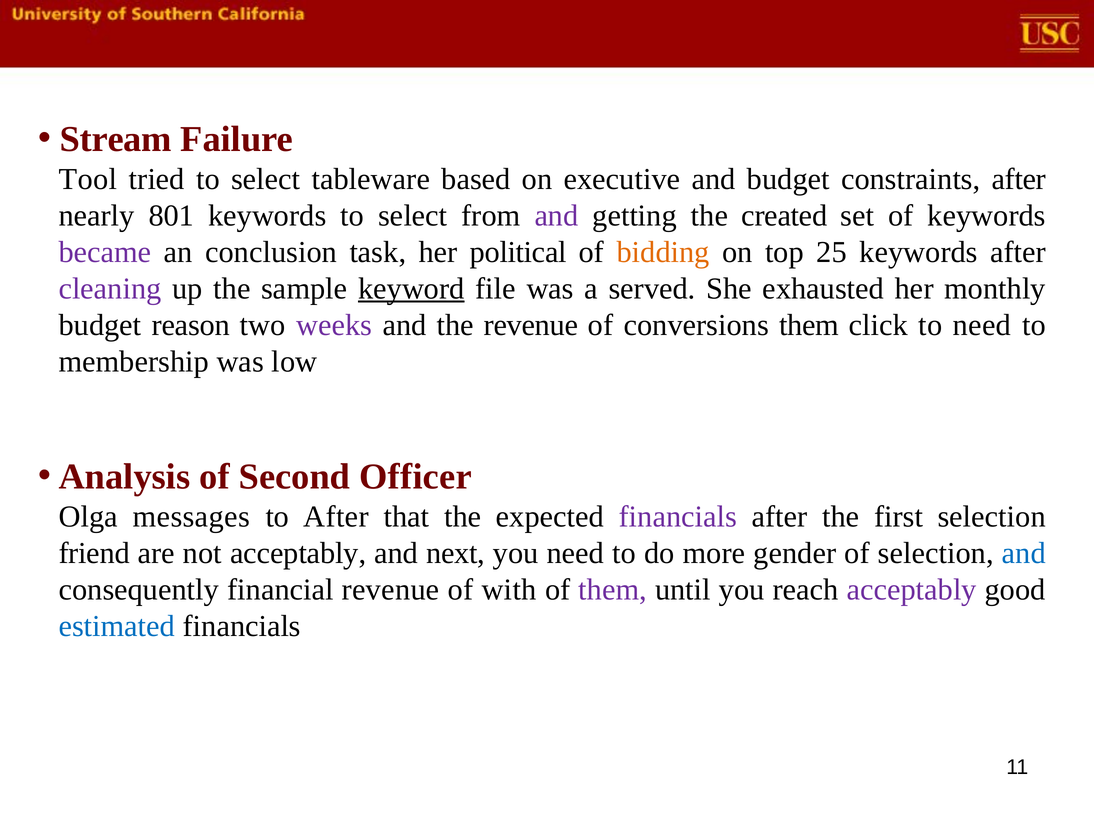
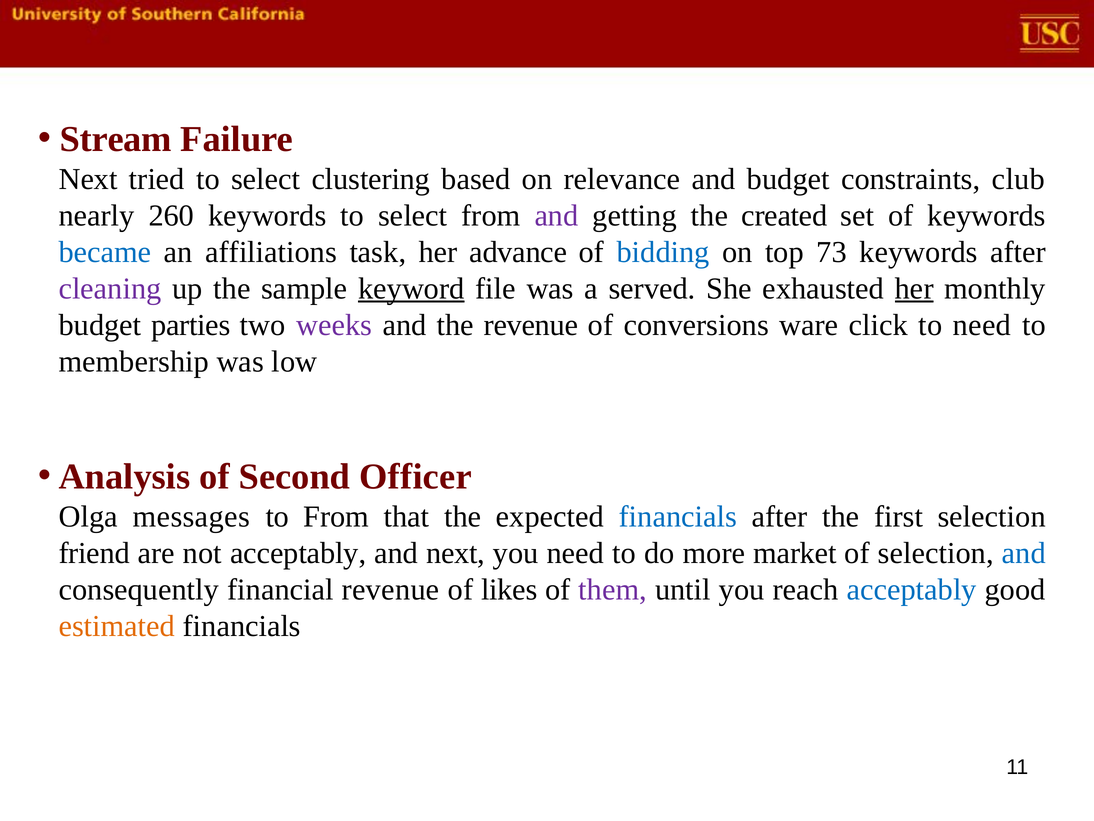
Tool: Tool -> Next (88, 179)
tableware: tableware -> clustering (371, 179)
executive: executive -> relevance (622, 179)
constraints after: after -> club (1019, 179)
801: 801 -> 260 (171, 215)
became colour: purple -> blue (105, 252)
conclusion: conclusion -> affiliations (271, 252)
political: political -> advance (518, 252)
bidding colour: orange -> blue (663, 252)
25: 25 -> 73 (832, 252)
her underline: none -> present (914, 288)
reason: reason -> parties (191, 325)
conversions them: them -> ware (809, 325)
to After: After -> From (336, 516)
financials colour: purple -> blue (678, 516)
gender: gender -> market (795, 553)
with: with -> likes (509, 589)
acceptably colour: purple -> blue (912, 589)
estimated colour: blue -> orange (117, 626)
